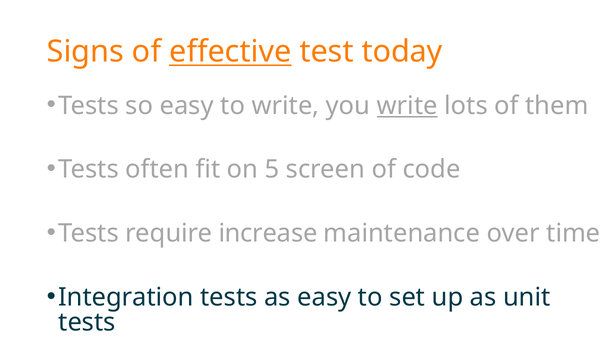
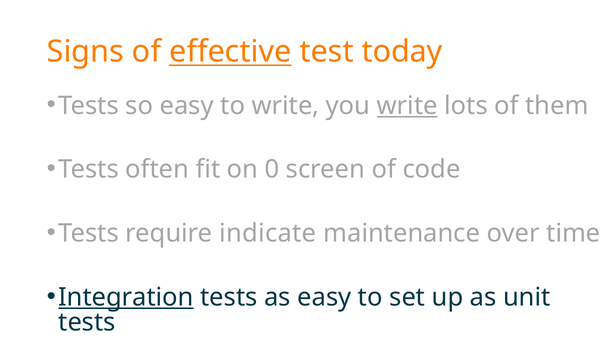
5: 5 -> 0 (272, 170)
increase: increase -> indicate (268, 234)
Integration underline: none -> present (126, 298)
